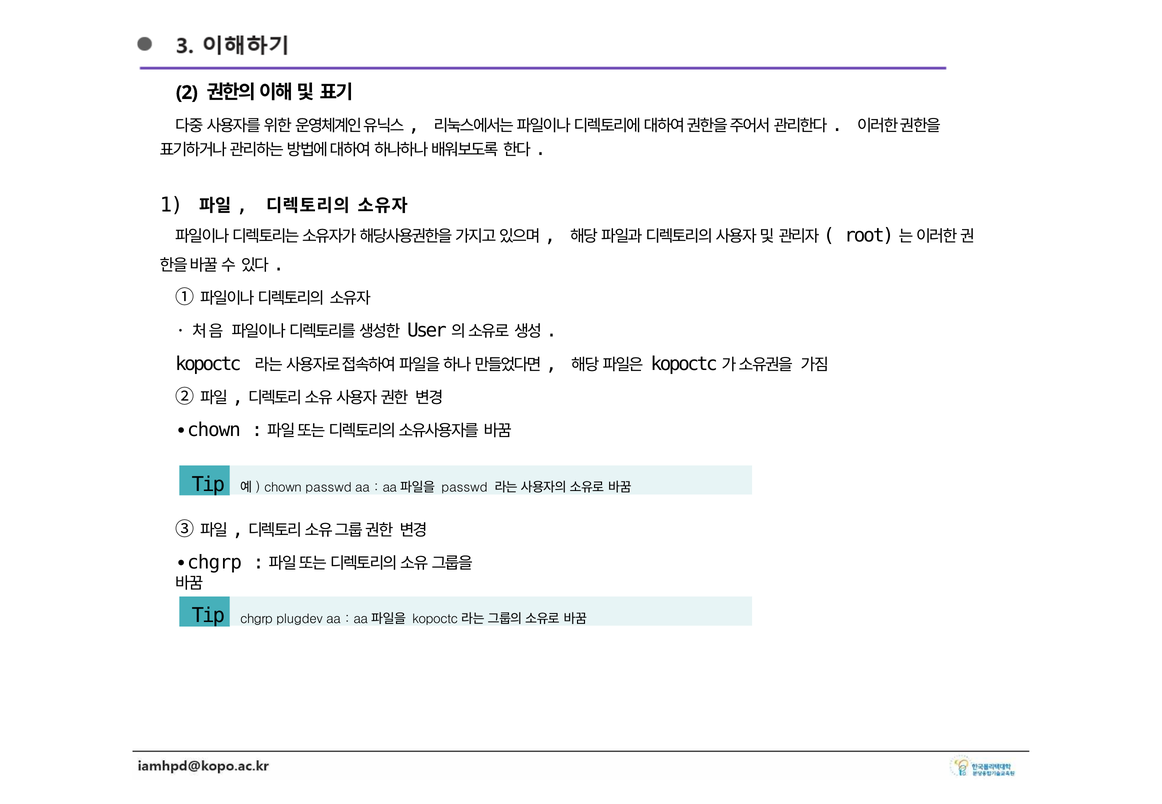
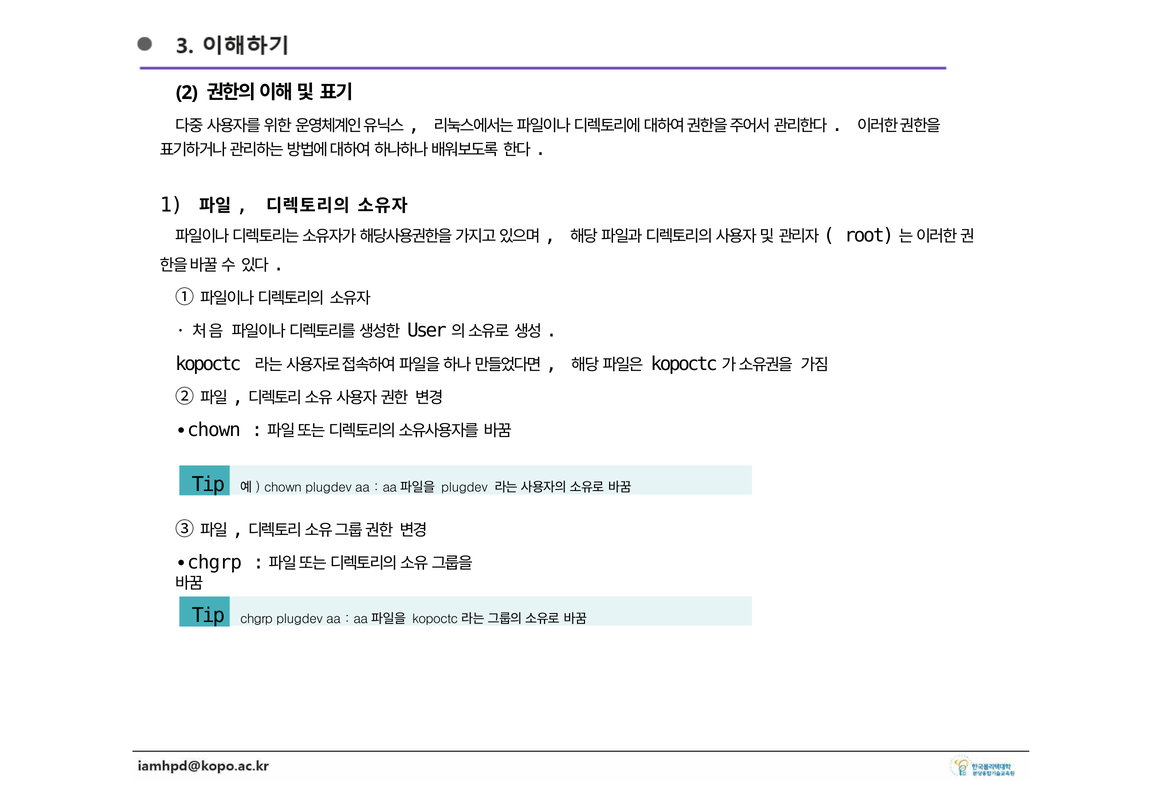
chown passwd: passwd -> plugdev (329, 488)
passwd: passwd -> plugdev (464, 488)
